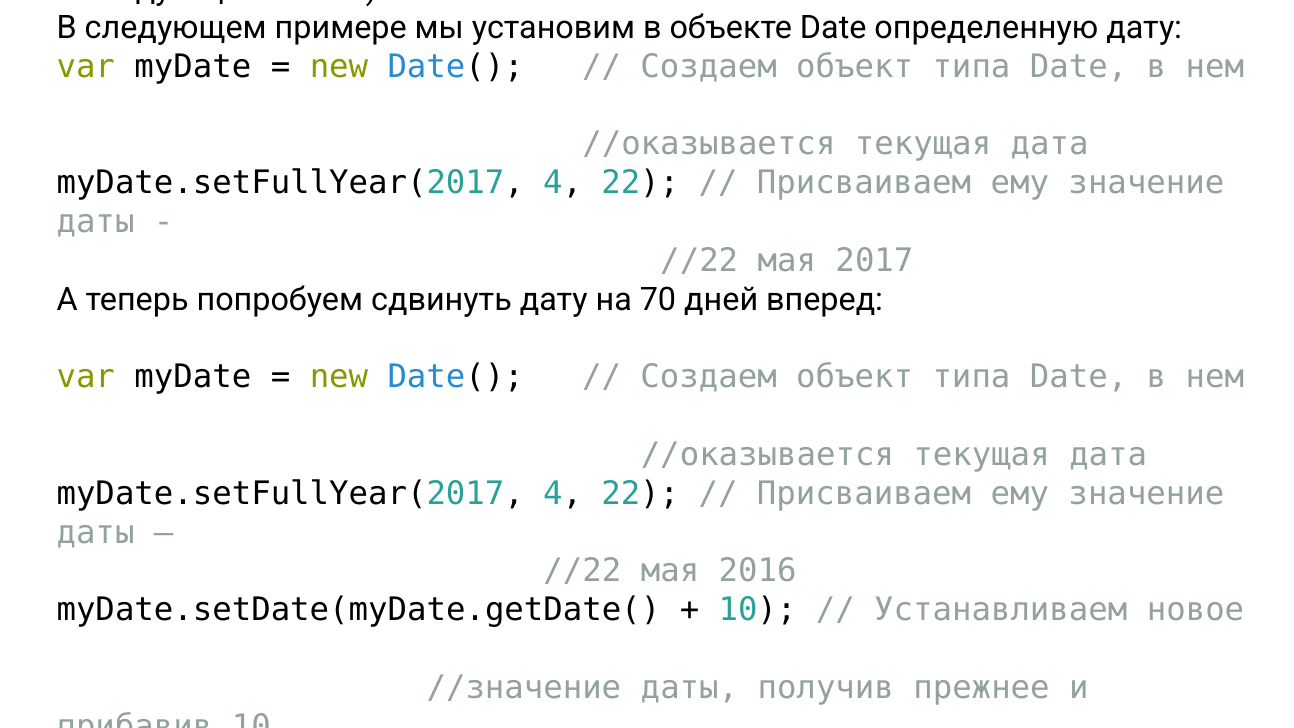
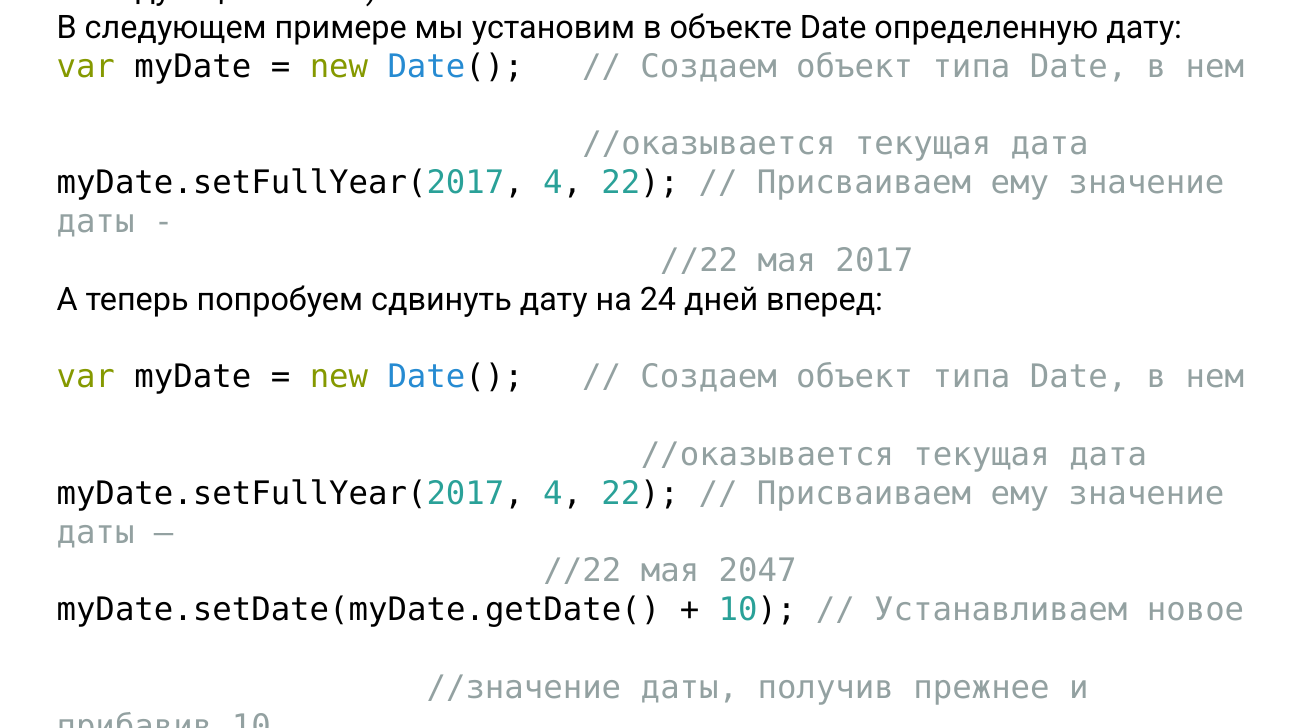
70: 70 -> 24 (658, 299)
2016: 2016 -> 2047 (758, 571)
